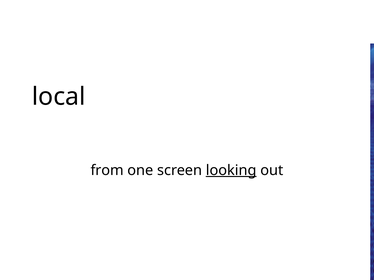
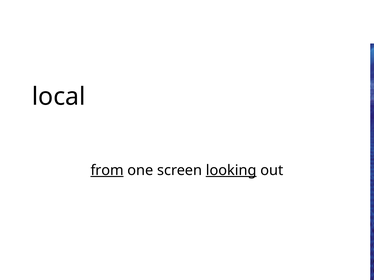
from underline: none -> present (107, 171)
